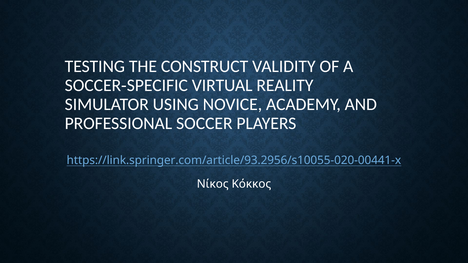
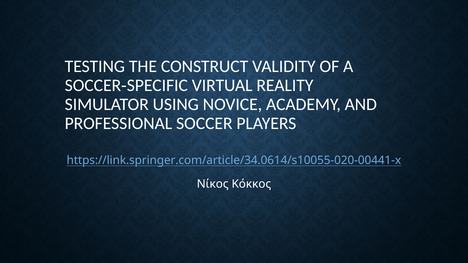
https://link.springer.com/article/93.2956/s10055-020-00441-x: https://link.springer.com/article/93.2956/s10055-020-00441-x -> https://link.springer.com/article/34.0614/s10055-020-00441-x (234, 161)
